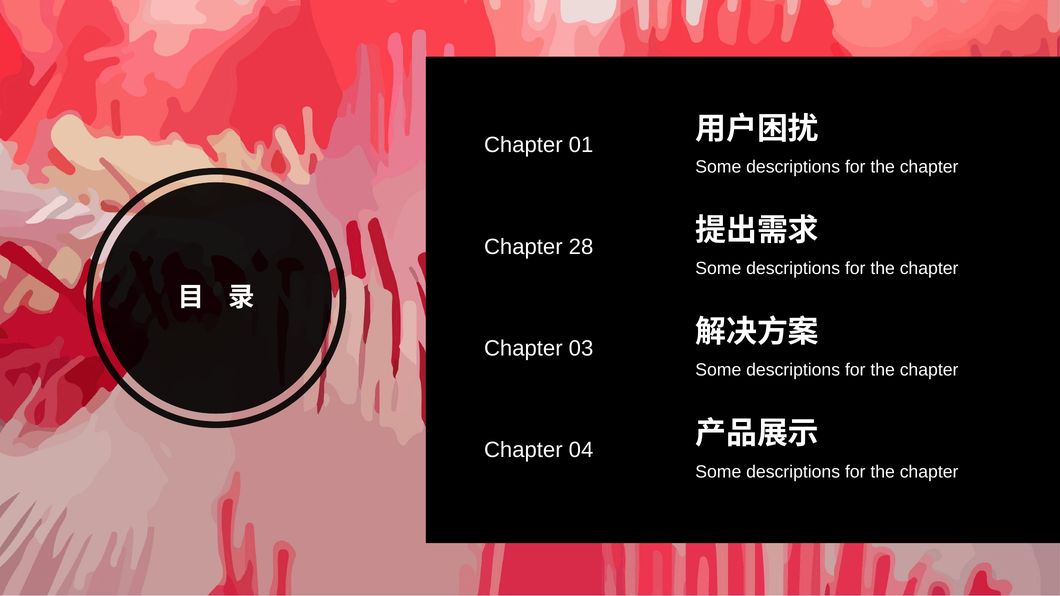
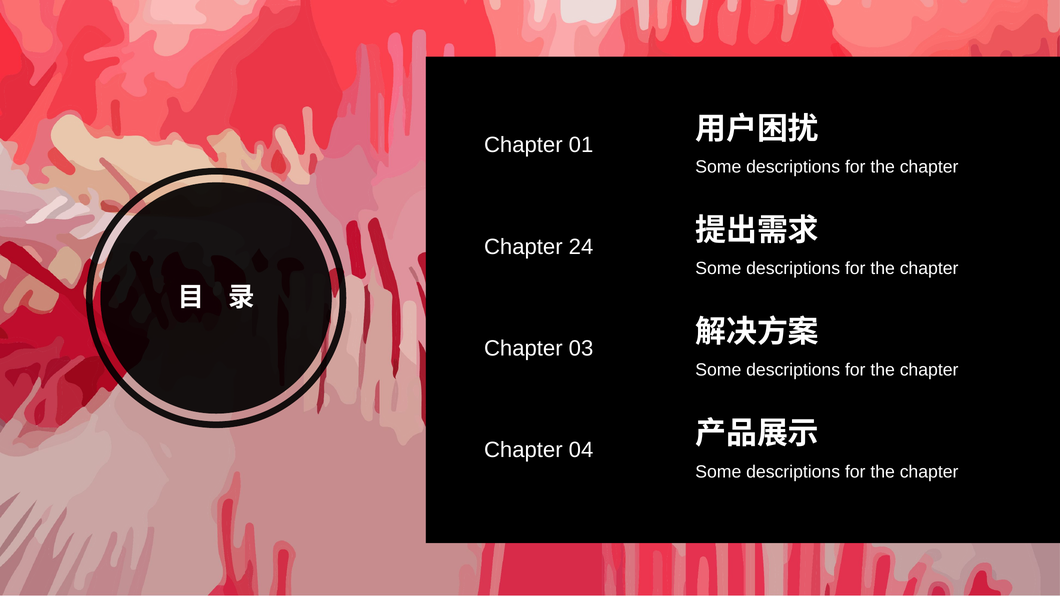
28: 28 -> 24 (581, 247)
